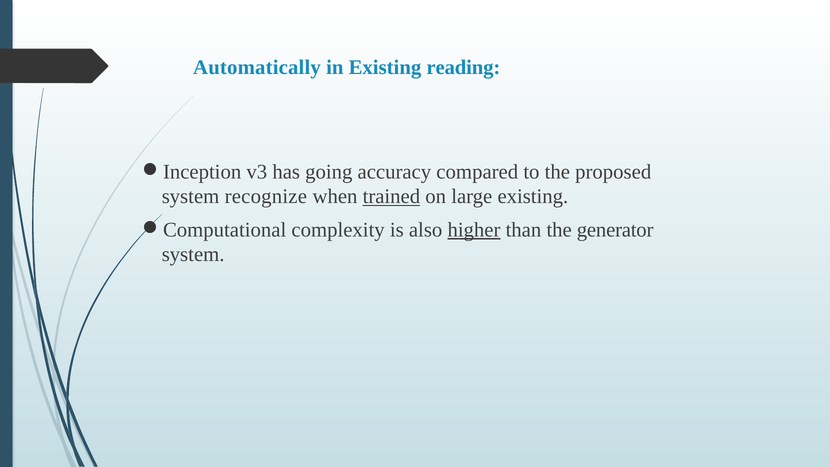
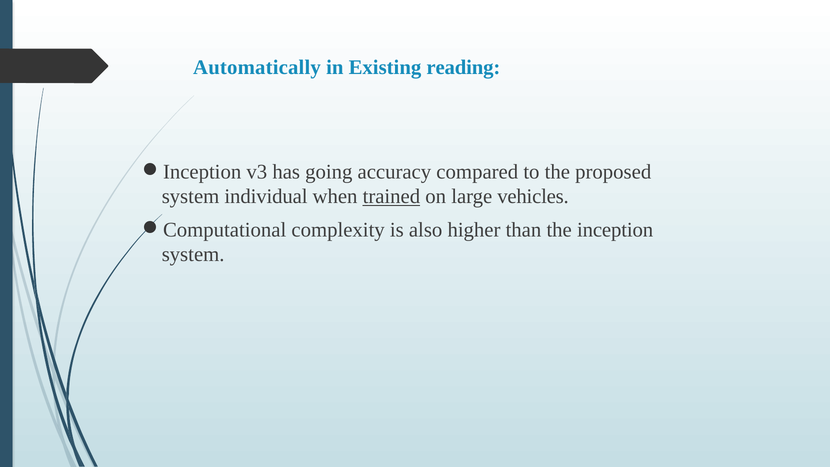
recognize: recognize -> individual (266, 196)
large existing: existing -> vehicles (533, 196)
higher underline: present -> none (474, 230)
generator: generator -> inception (615, 230)
